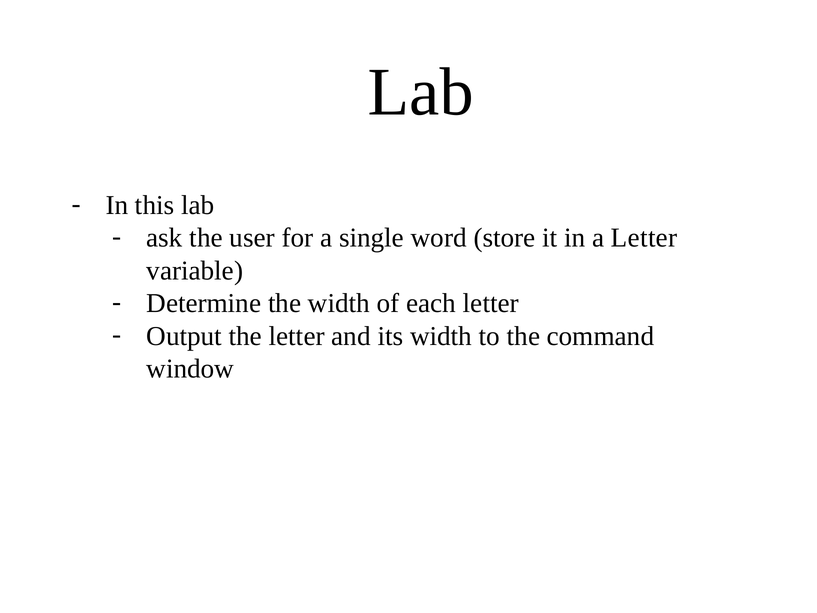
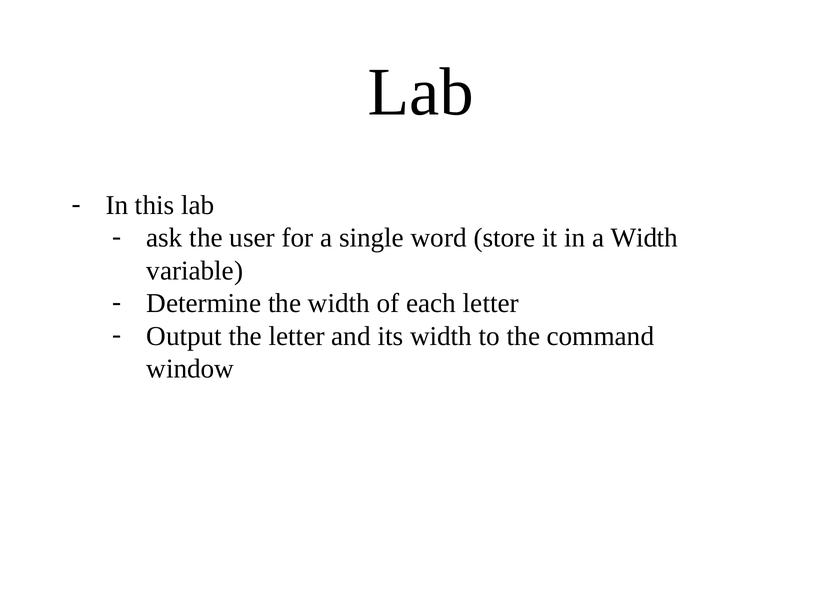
a Letter: Letter -> Width (644, 238)
